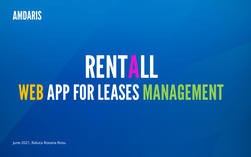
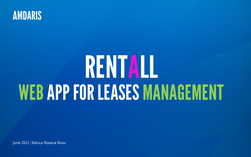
WEB colour: yellow -> light green (31, 93)
